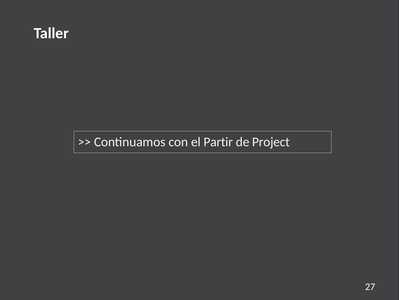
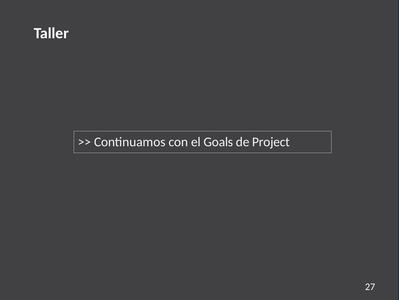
Partir: Partir -> Goals (218, 142)
